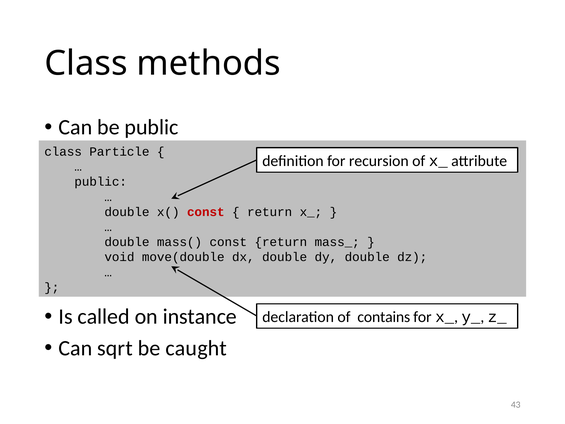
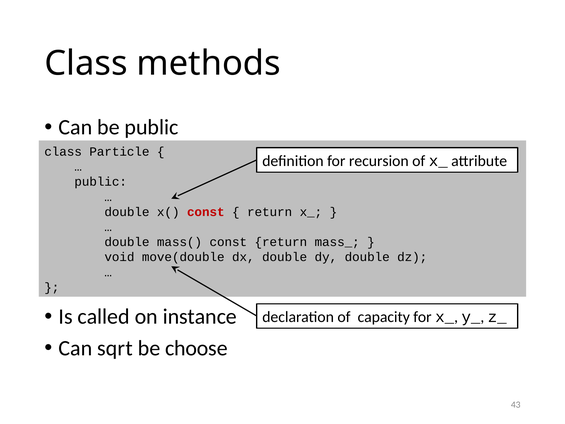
contains: contains -> capacity (384, 317)
caught: caught -> choose (196, 348)
